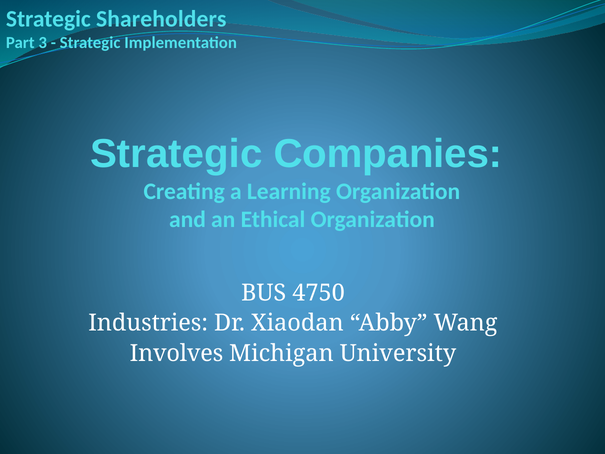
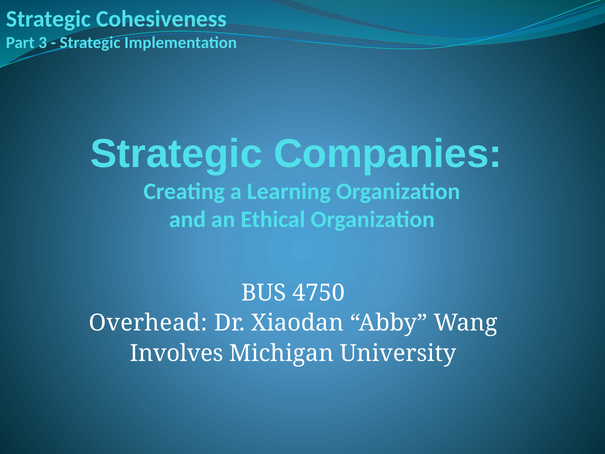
Shareholders: Shareholders -> Cohesiveness (161, 19)
Industries: Industries -> Overhead (148, 323)
